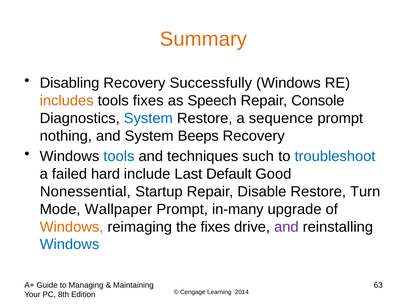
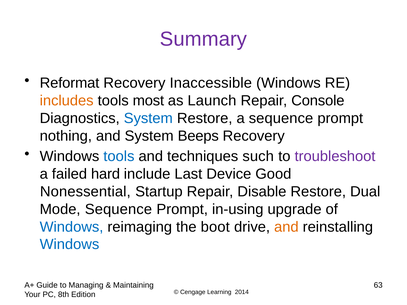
Summary colour: orange -> purple (203, 39)
Disabling: Disabling -> Reformat (70, 83)
Successfully: Successfully -> Inaccessible (211, 83)
tools fixes: fixes -> most (148, 101)
Speech: Speech -> Launch (212, 101)
troubleshoot colour: blue -> purple (335, 157)
Default: Default -> Device (229, 174)
Turn: Turn -> Dual (365, 192)
Mode Wallpaper: Wallpaper -> Sequence (118, 209)
in-many: in-many -> in-using (238, 209)
Windows colour: orange -> blue (72, 227)
the fixes: fixes -> boot (215, 227)
and colour: purple -> orange (286, 227)
